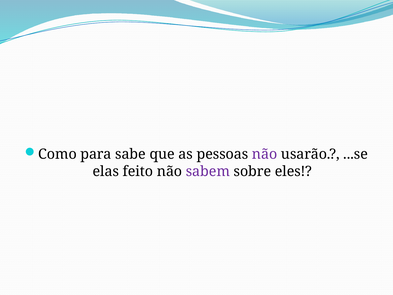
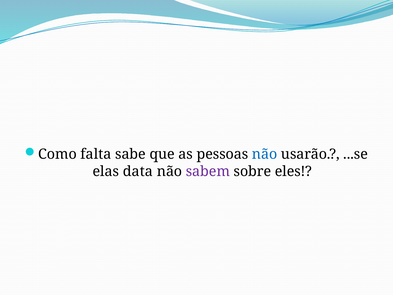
para: para -> falta (96, 154)
não colour: purple -> blue (265, 154)
feito: feito -> data (138, 171)
